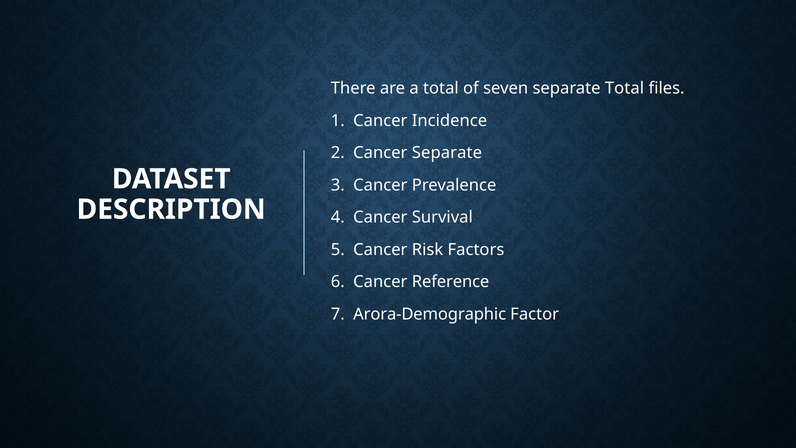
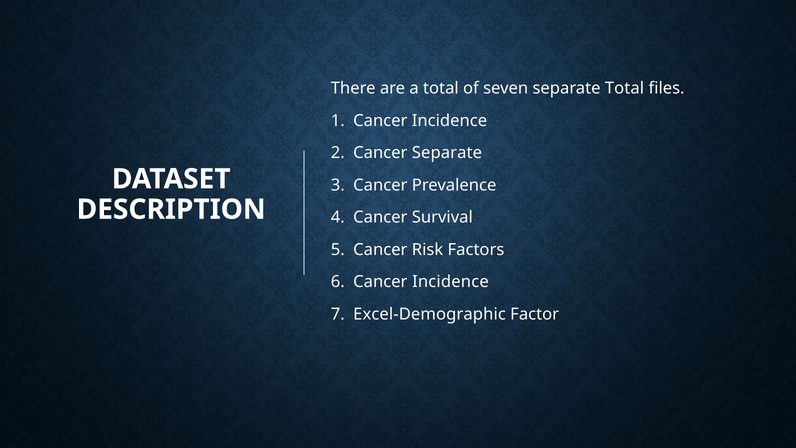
Reference: Reference -> Incidence (450, 282)
Arora-Demographic: Arora-Demographic -> Excel-Demographic (430, 314)
